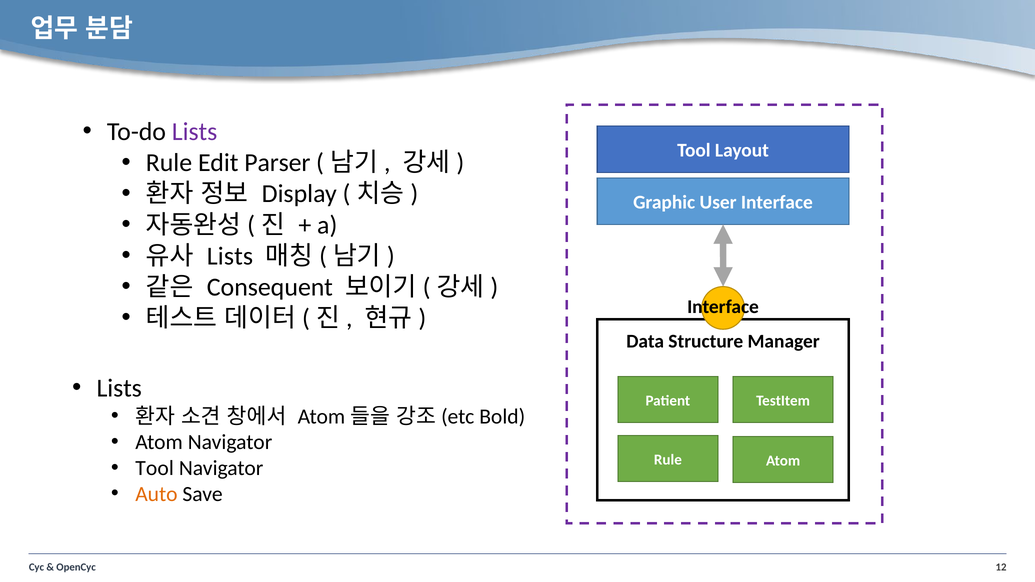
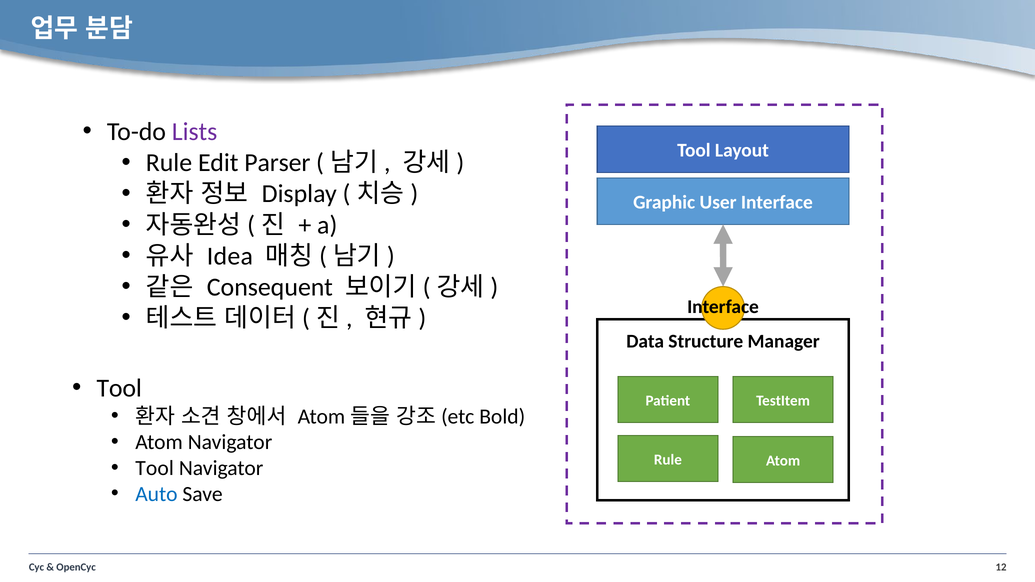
Lists: Lists -> Idea (230, 256)
Lists: Lists -> Tool (119, 388)
Auto colour: orange -> blue (156, 494)
